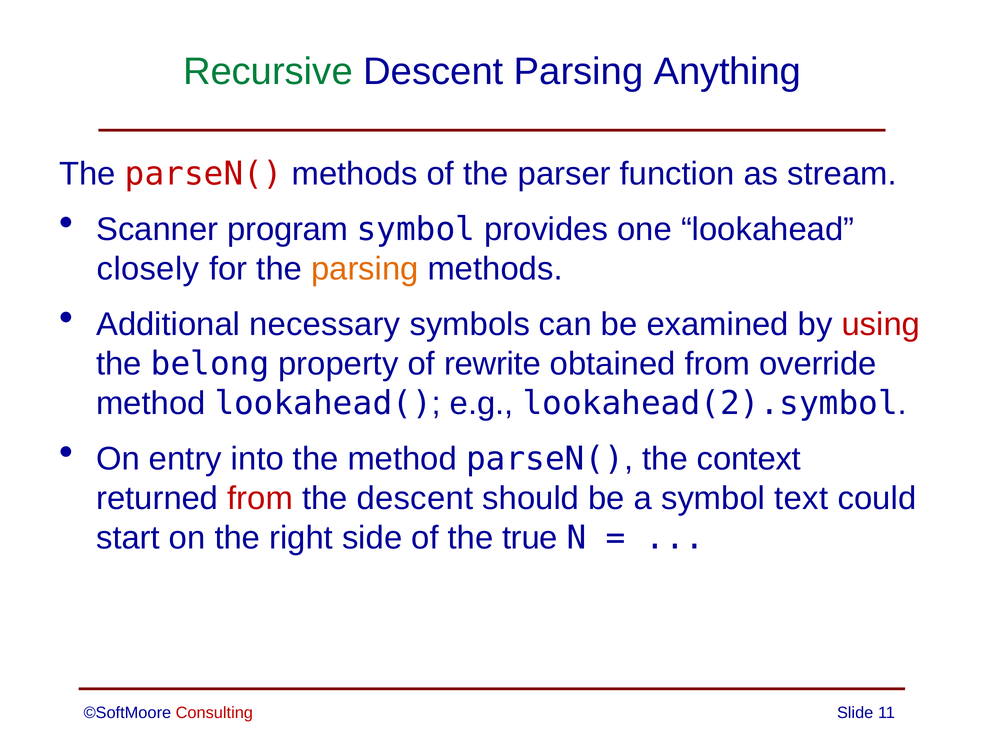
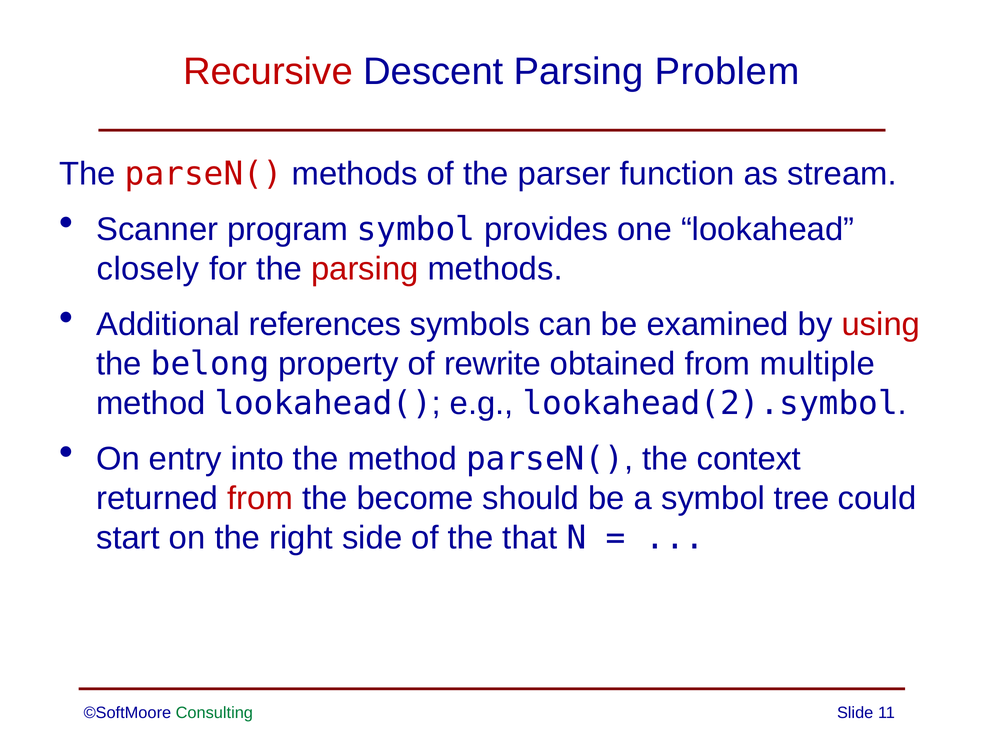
Recursive colour: green -> red (268, 72)
Anything: Anything -> Problem (727, 72)
parsing colour: orange -> red (365, 269)
necessary: necessary -> references (325, 325)
override: override -> multiple (818, 364)
the descent: descent -> become (415, 498)
text: text -> tree (802, 498)
true: true -> that (530, 538)
Consulting colour: red -> green (214, 713)
